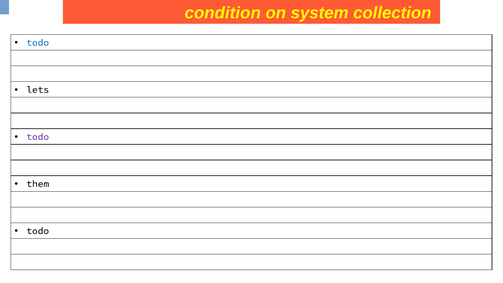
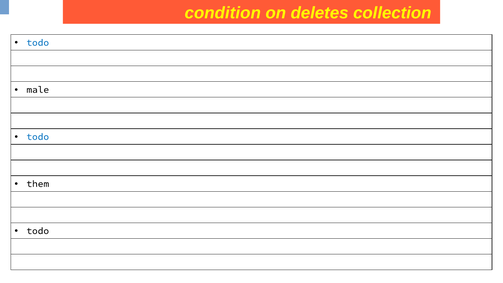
system: system -> deletes (320, 13)
lets: lets -> male (38, 90)
todo colour: purple -> blue (38, 137)
